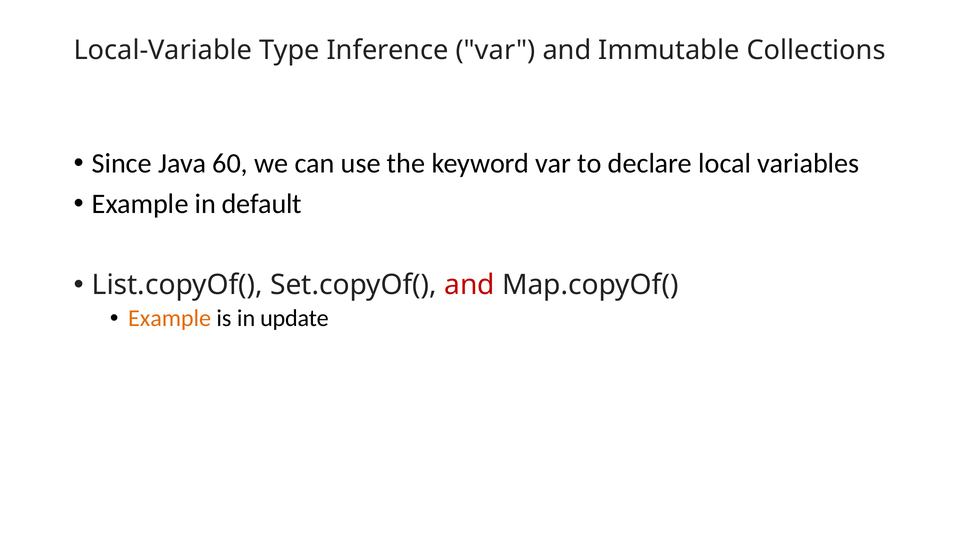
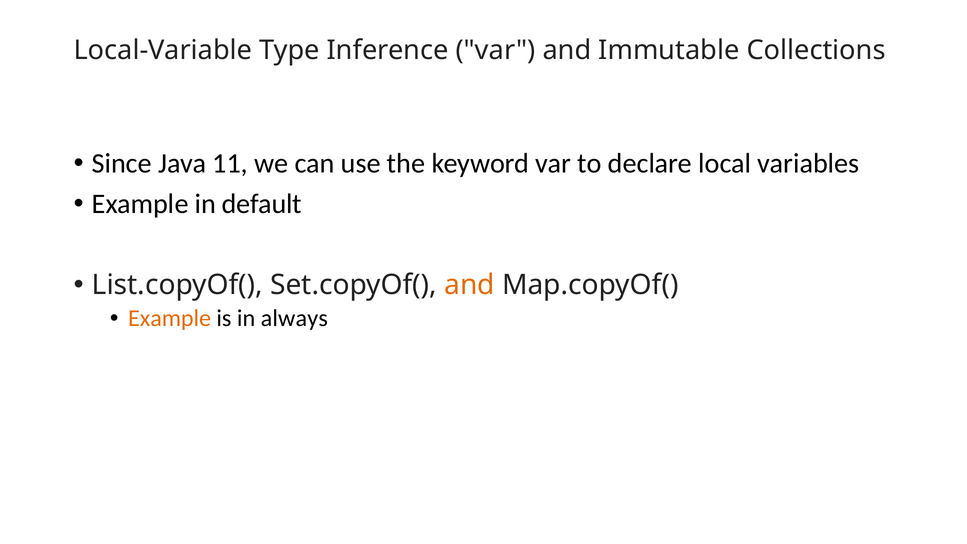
60: 60 -> 11 (230, 163)
and colour: red -> orange (470, 285)
update: update -> always (294, 318)
